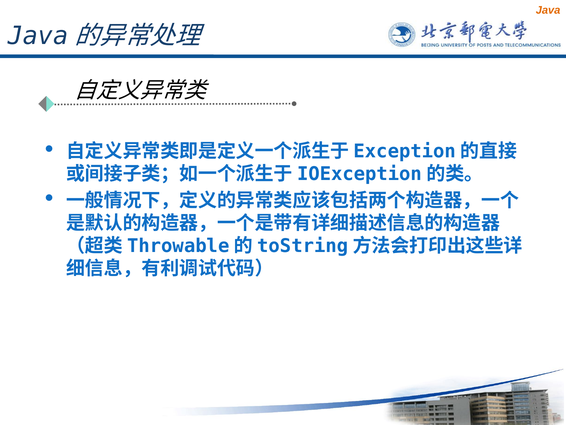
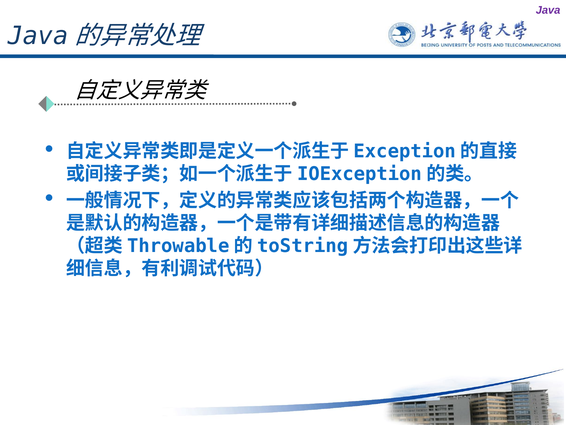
Java colour: orange -> purple (548, 10)
